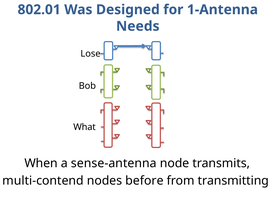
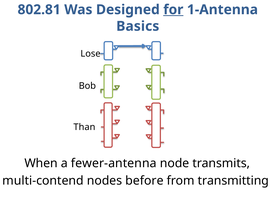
802.01: 802.01 -> 802.81 (39, 10)
for underline: none -> present (173, 10)
Needs: Needs -> Basics (138, 26)
What: What -> Than (84, 127)
sense-antenna: sense-antenna -> fewer-antenna (114, 163)
